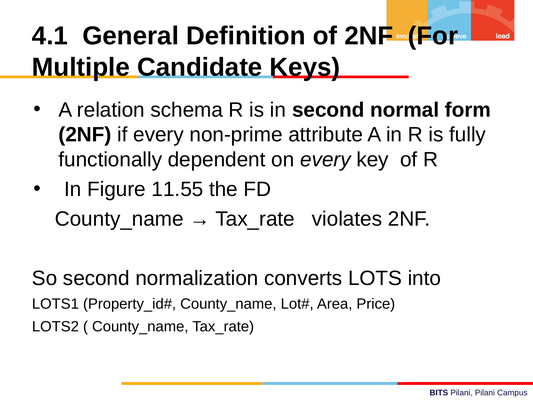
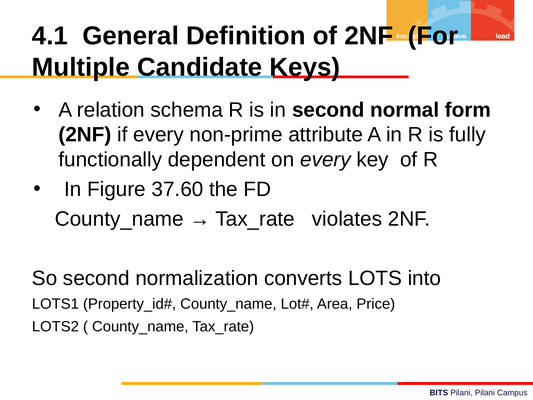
11.55: 11.55 -> 37.60 (177, 189)
